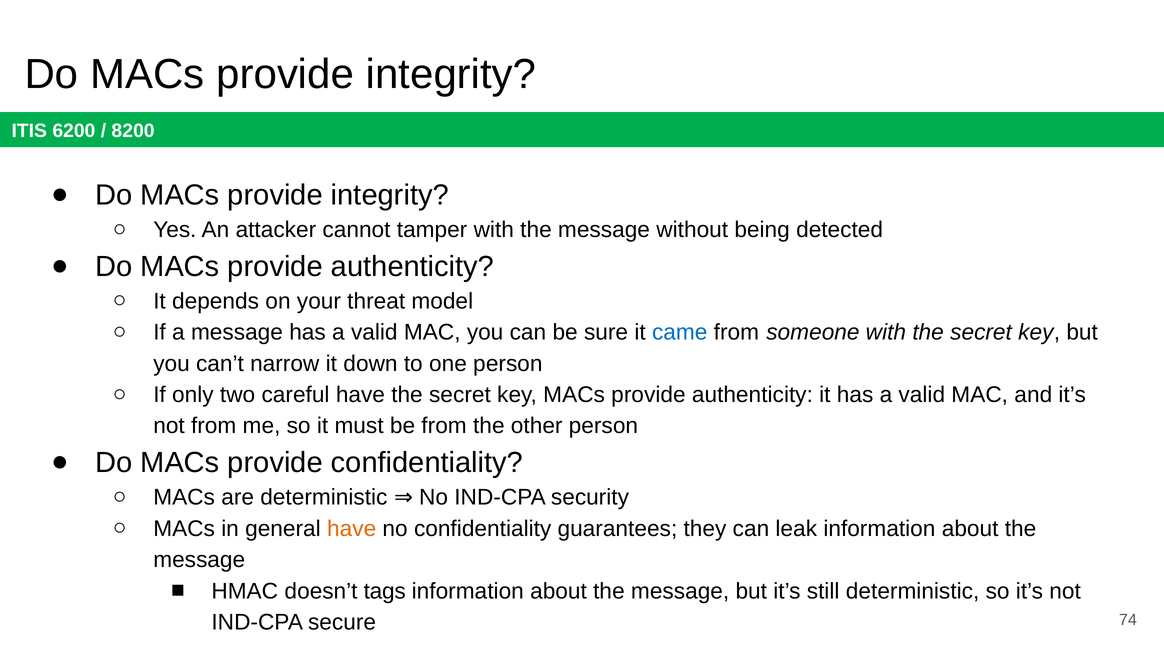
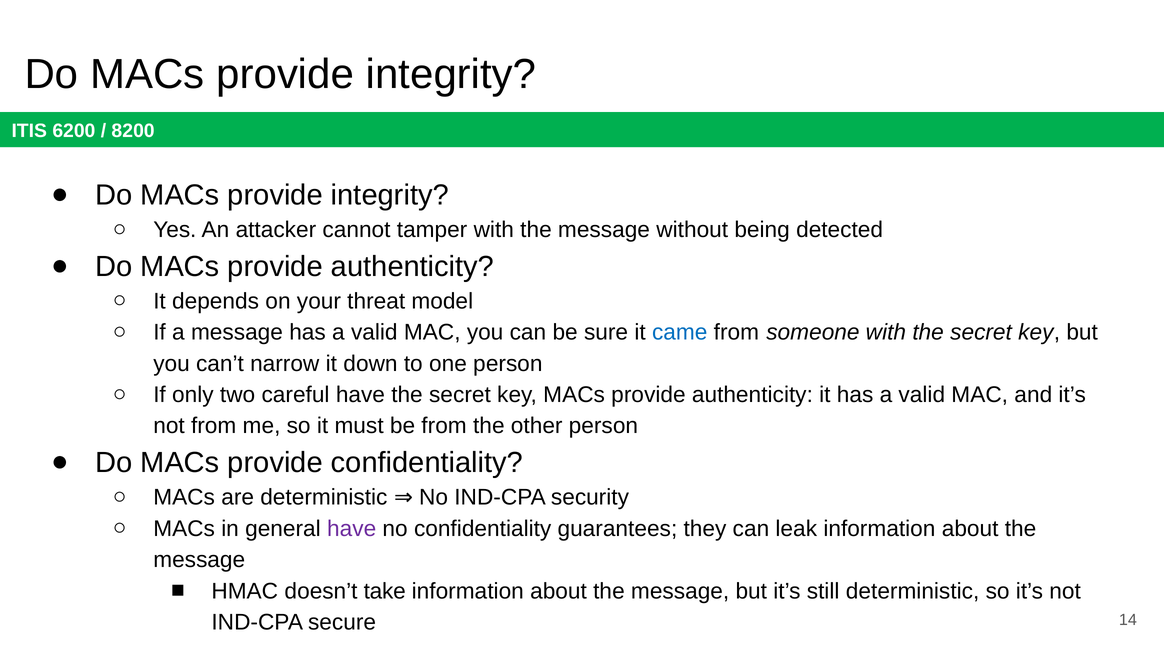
have colour: orange -> purple (352, 528)
tags: tags -> take (385, 591)
74: 74 -> 14 (1128, 620)
